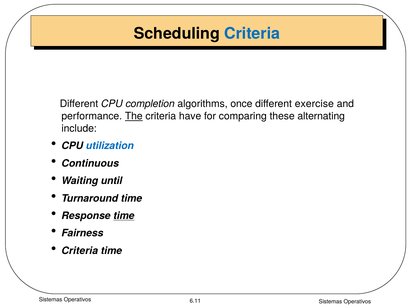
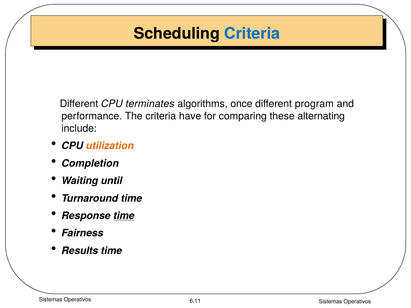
completion: completion -> terminates (150, 104)
exercise: exercise -> program (314, 104)
The underline: present -> none (134, 116)
utilization colour: blue -> orange (110, 146)
Continuous: Continuous -> Completion (90, 164)
Criteria: Criteria -> Results (80, 251)
